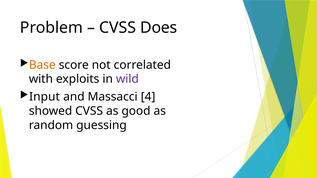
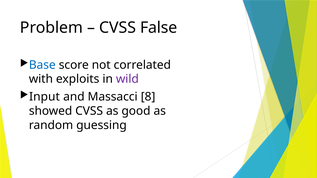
Does: Does -> False (159, 28)
Base colour: orange -> blue (42, 65)
4: 4 -> 8 (148, 97)
